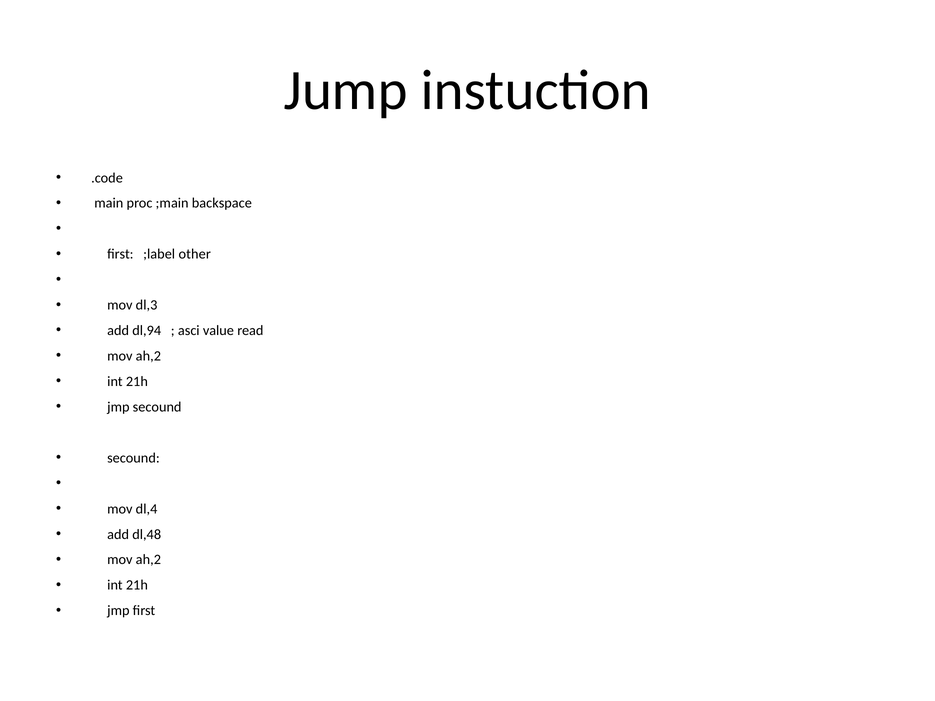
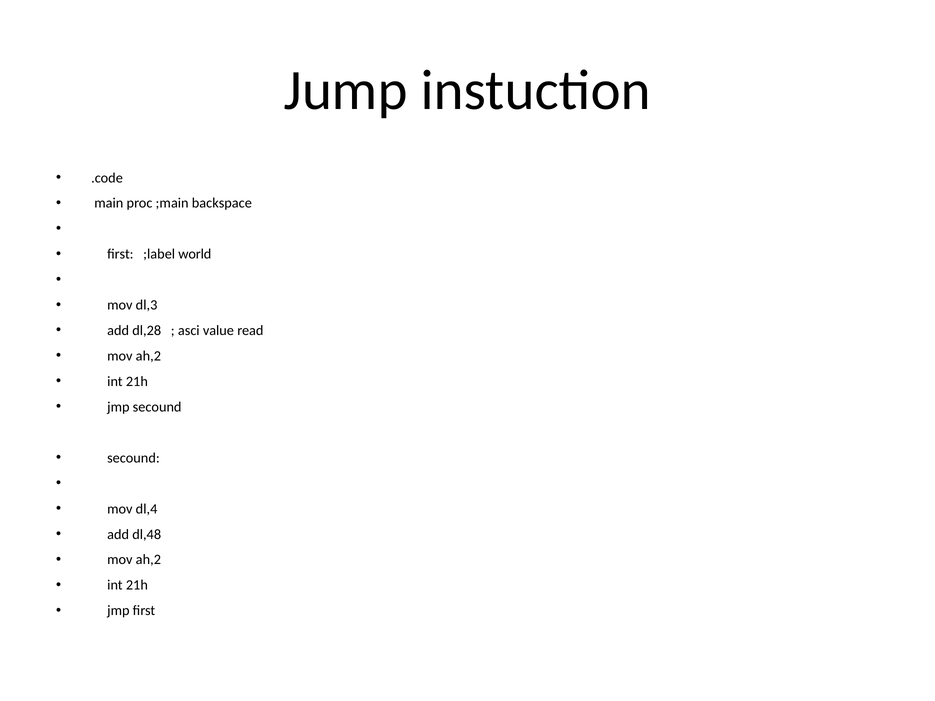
other: other -> world (195, 254)
dl,94: dl,94 -> dl,28 (147, 331)
